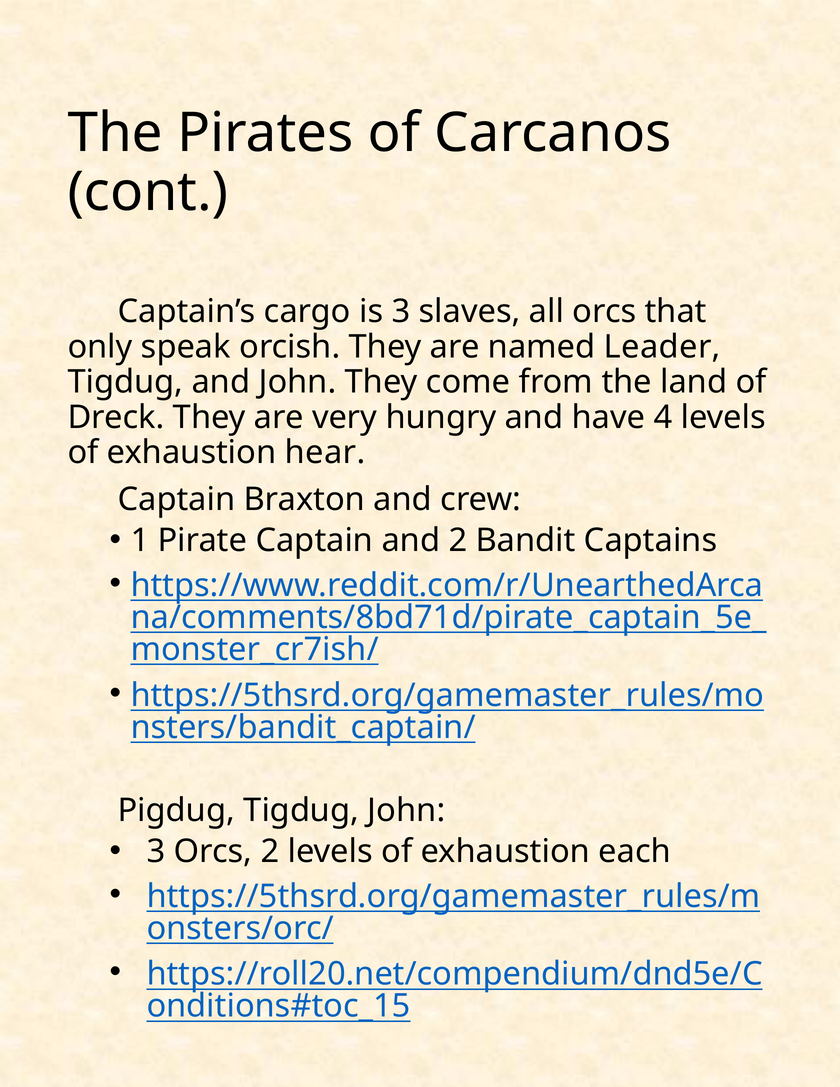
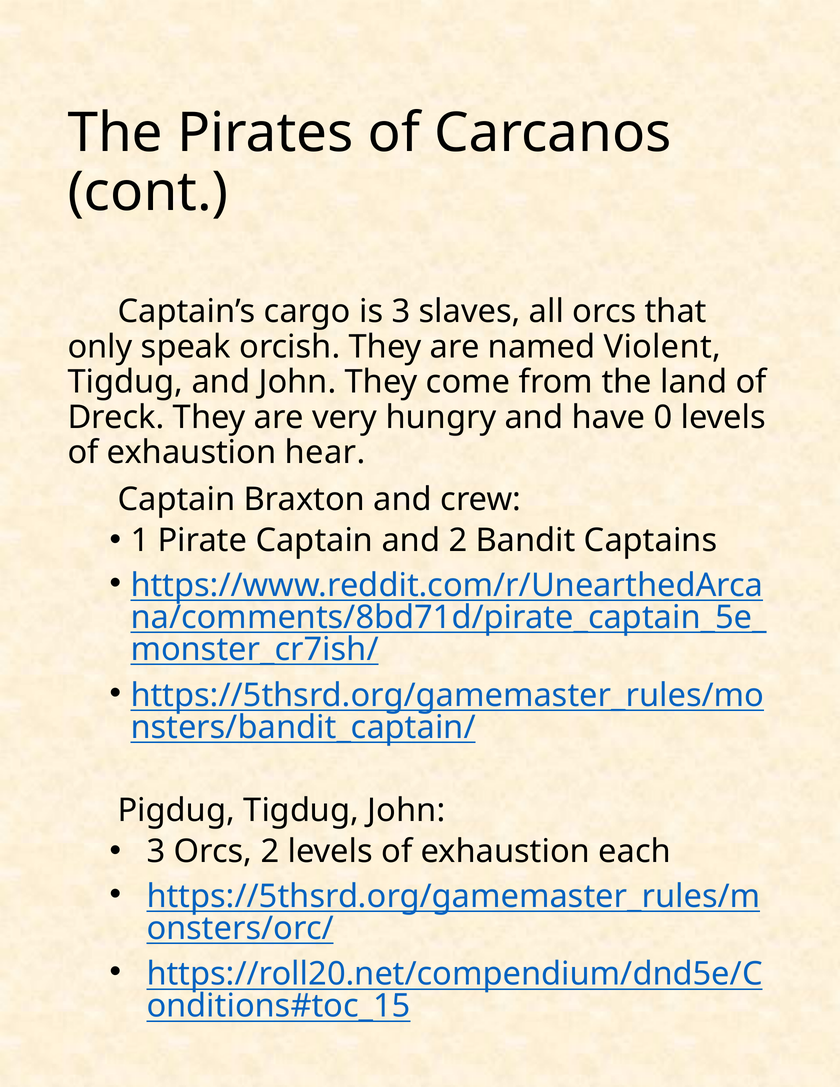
Leader: Leader -> Violent (662, 347)
4: 4 -> 0 (663, 417)
